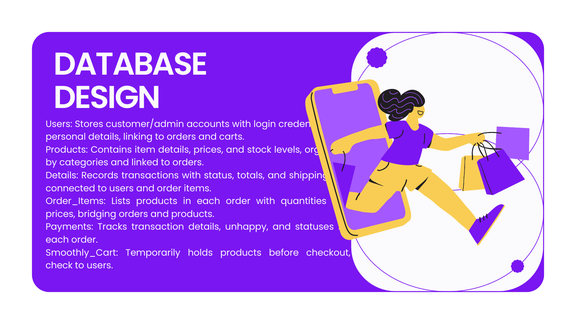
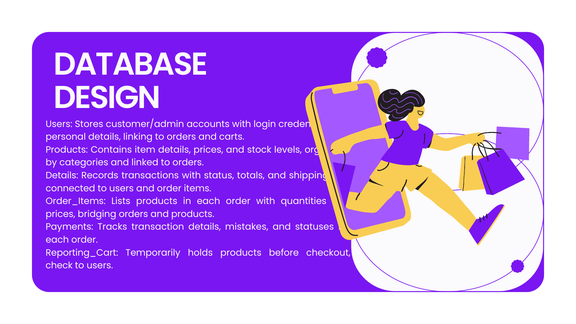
unhappy: unhappy -> mistakes (247, 227)
Smoothly_Cart: Smoothly_Cart -> Reporting_Cart (82, 253)
